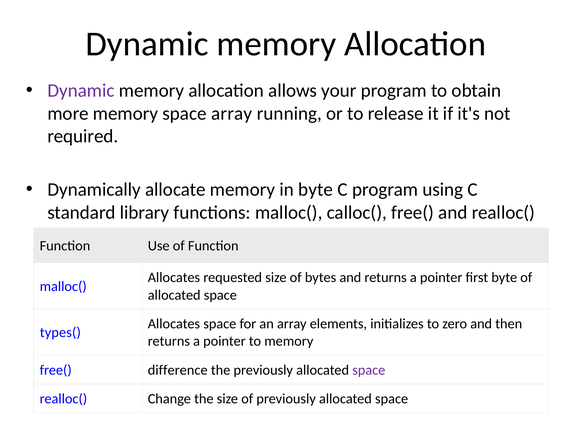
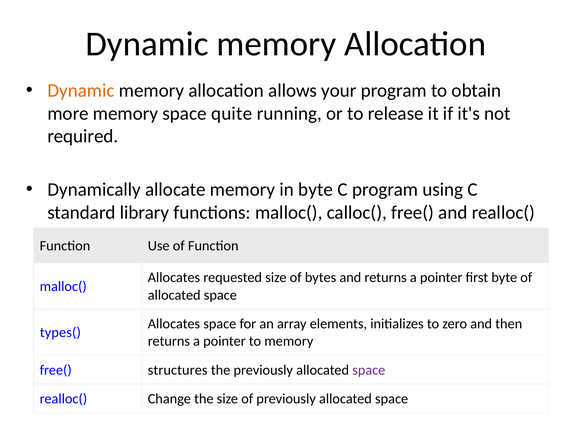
Dynamic colour: purple -> orange (81, 90)
space array: array -> quite (232, 113)
difference: difference -> structures (178, 370)
